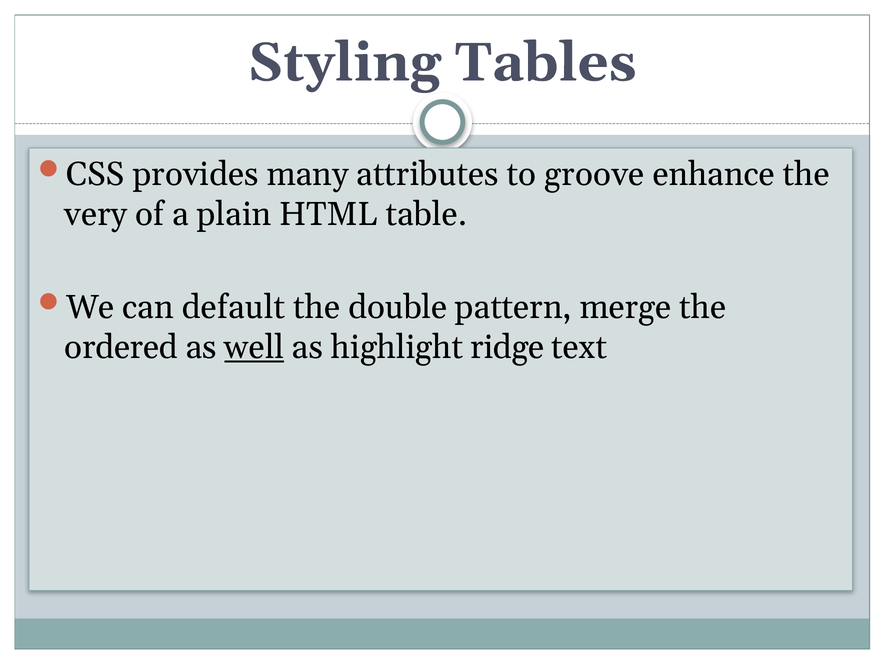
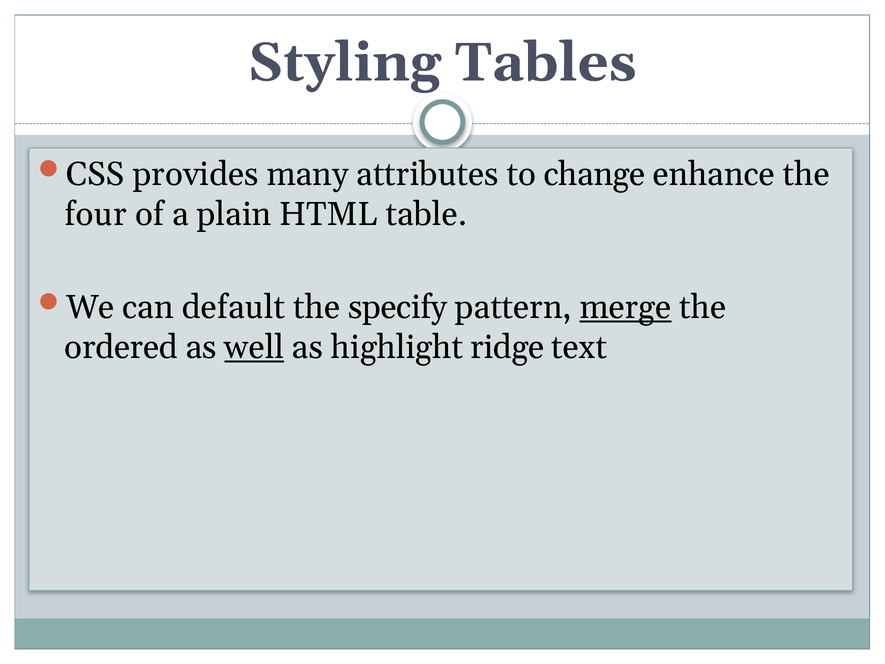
groove: groove -> change (594, 174)
very: very -> four (96, 214)
double: double -> specify (398, 307)
merge underline: none -> present (625, 307)
